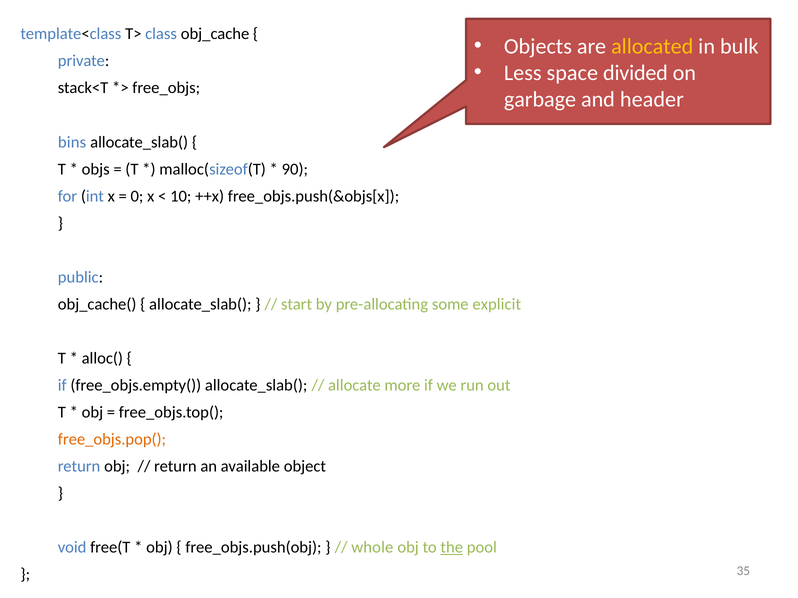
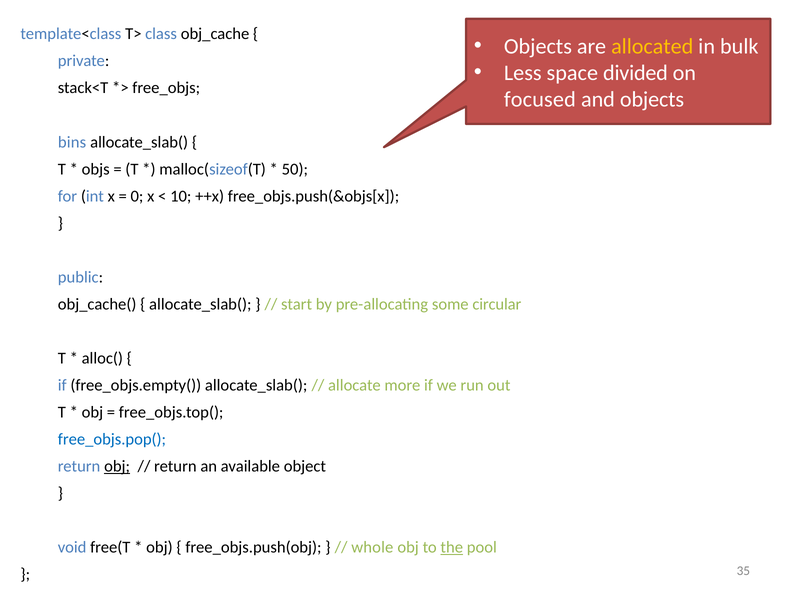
garbage: garbage -> focused (540, 100)
and header: header -> objects (652, 100)
90: 90 -> 50 (295, 169)
explicit: explicit -> circular (497, 304)
free_objs.pop( colour: orange -> blue (112, 440)
obj underline: none -> present (117, 467)
